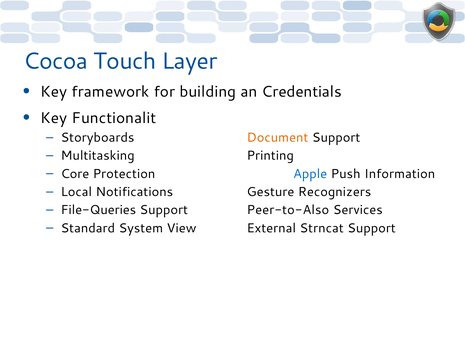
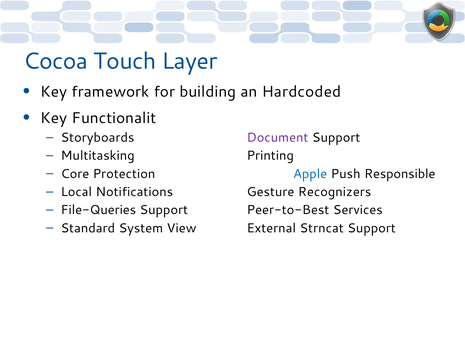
Credentials: Credentials -> Hardcoded (302, 92)
Document colour: orange -> purple (277, 137)
Information: Information -> Responsible (400, 174)
Peer-to-Also: Peer-to-Also -> Peer-to-Best (288, 210)
